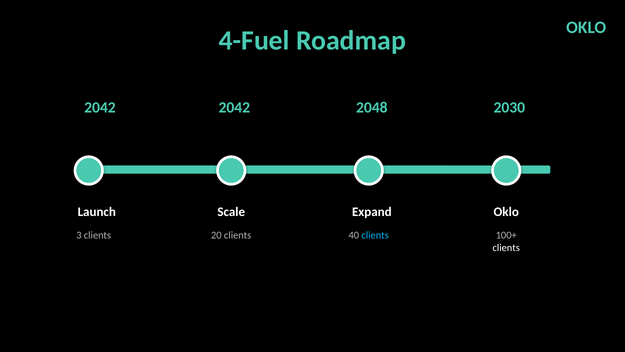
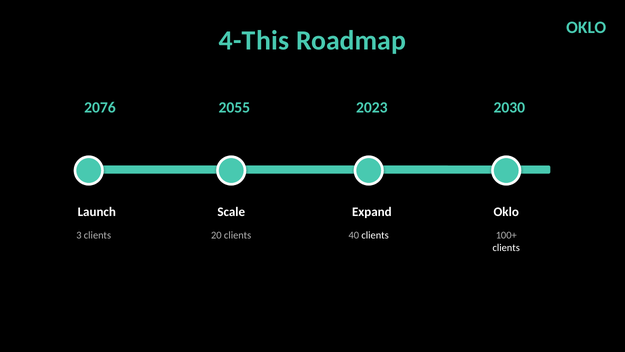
4-Fuel: 4-Fuel -> 4-This (254, 40)
2042: 2042 -> 2076 (100, 107)
2042: 2042 -> 2055 (234, 107)
2048: 2048 -> 2023 (372, 107)
clients colour: light blue -> white (375, 235)
